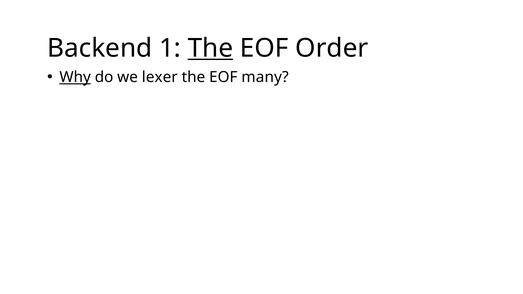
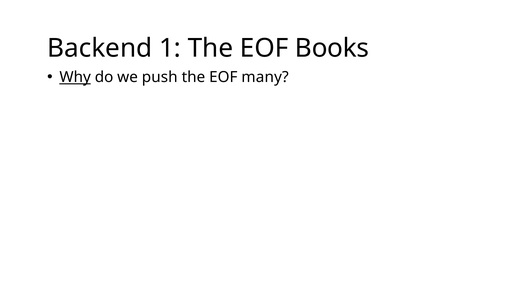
The underline: present -> none (210, 48)
Order: Order -> Books (332, 48)
lexer: lexer -> push (160, 77)
